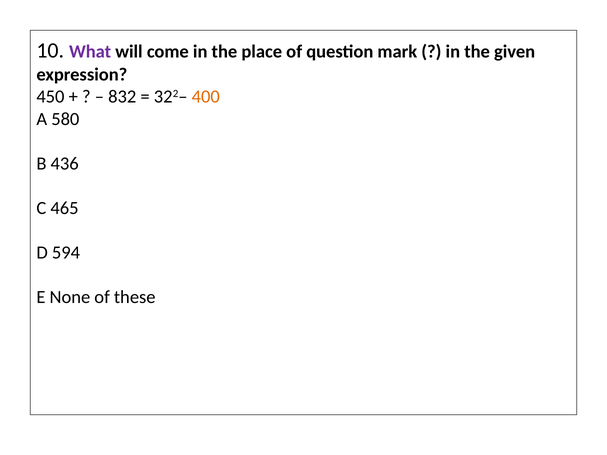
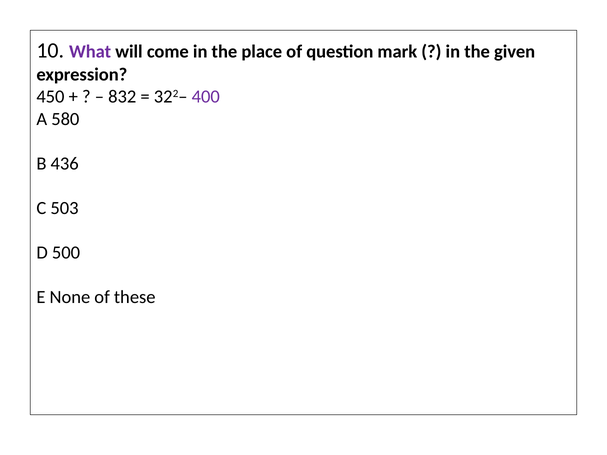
400 colour: orange -> purple (206, 97)
465: 465 -> 503 (64, 208)
594: 594 -> 500 (66, 253)
